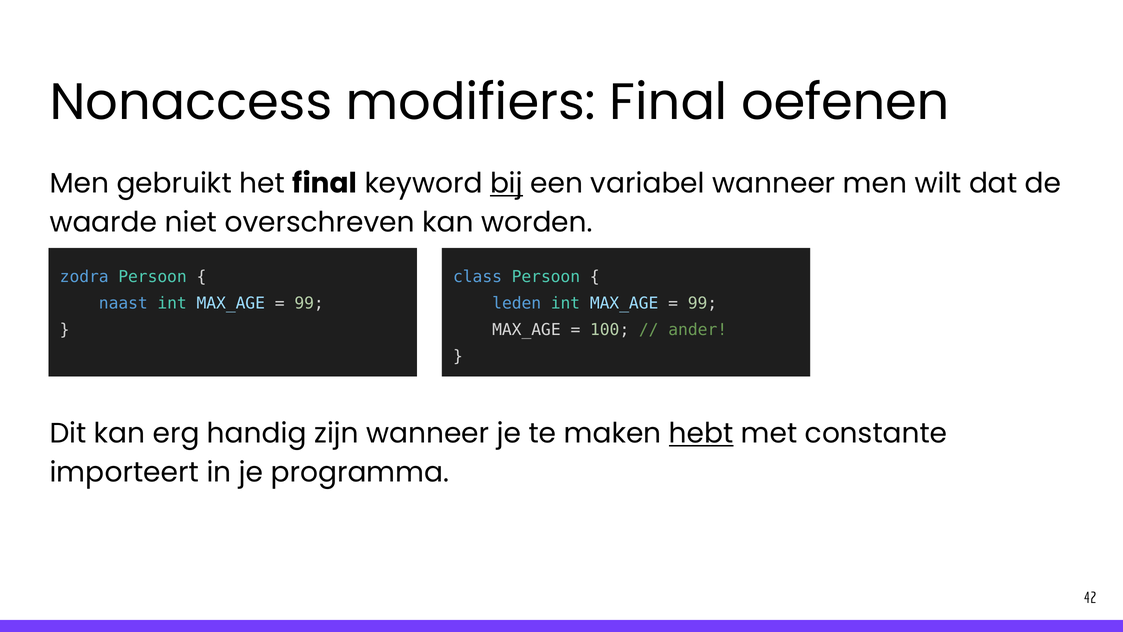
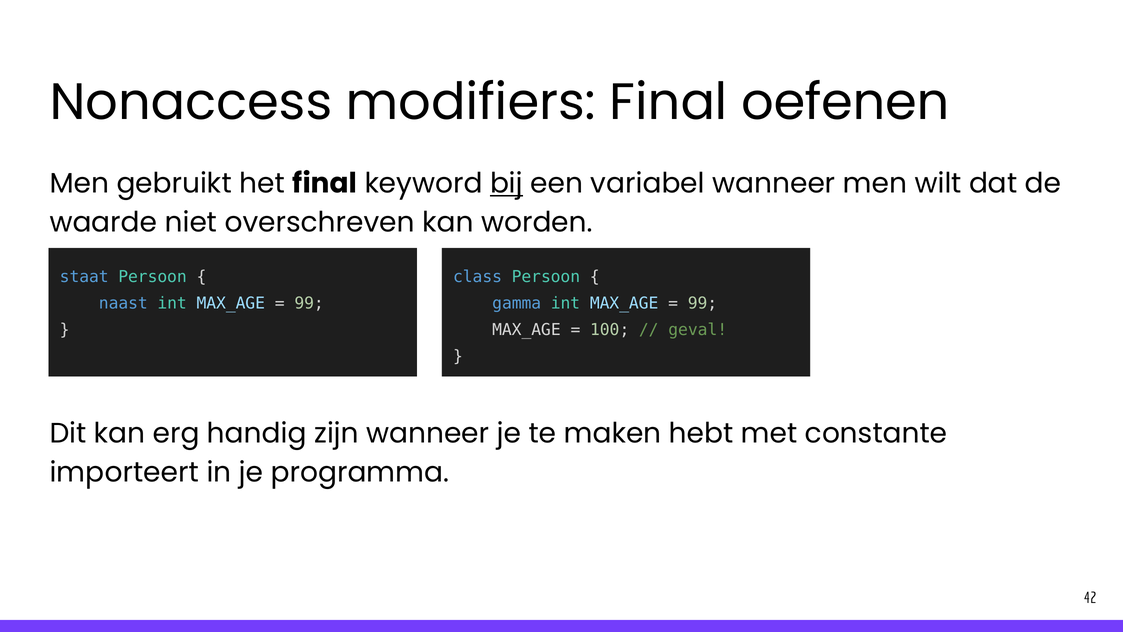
zodra: zodra -> staat (84, 277)
leden: leden -> gamma (517, 303)
ander: ander -> geval (698, 330)
hebt underline: present -> none (701, 433)
